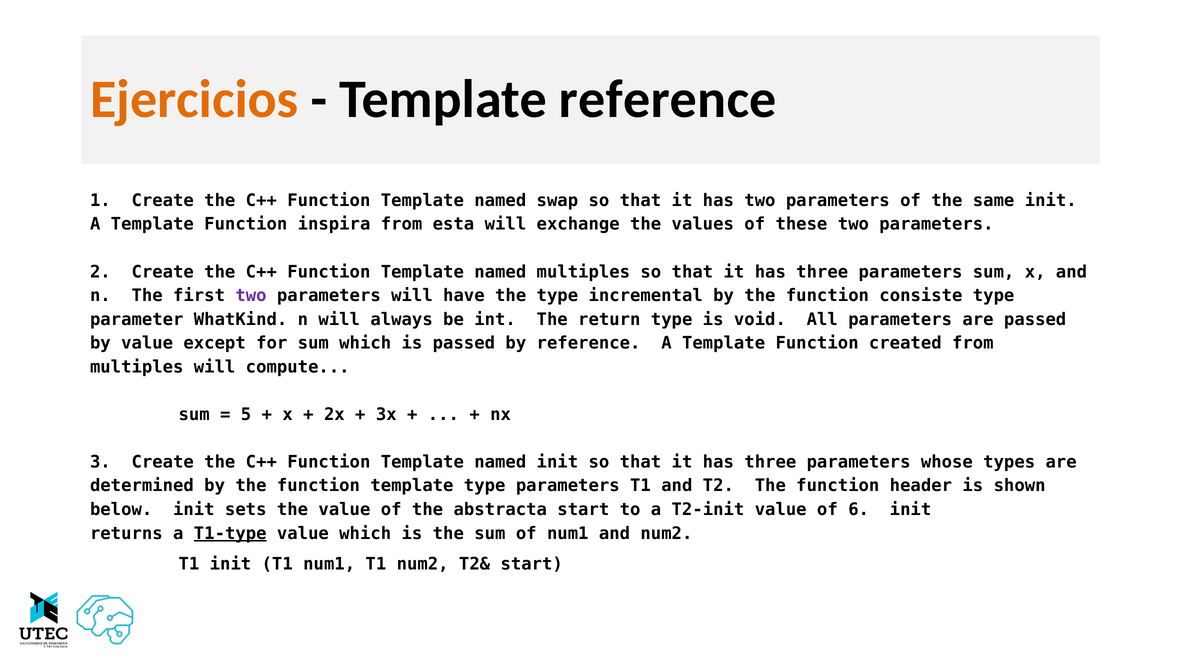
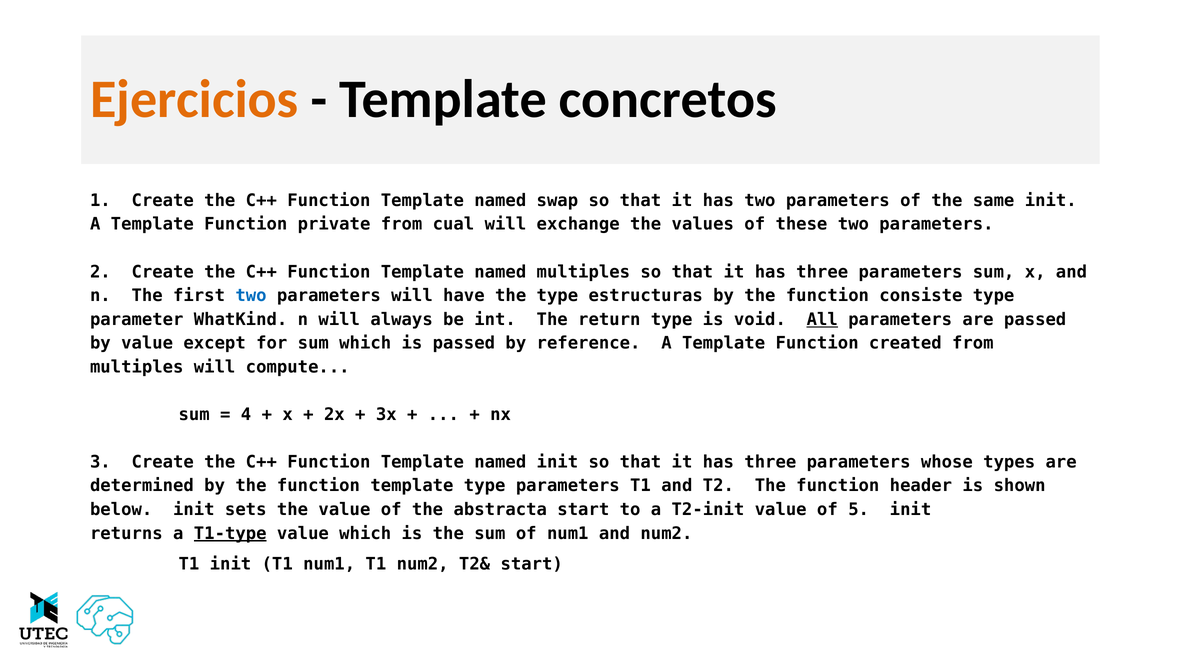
Template reference: reference -> concretos (668, 99)
inspira: inspira -> private (334, 224)
esta: esta -> cual (453, 224)
two colour: purple -> blue (251, 295)
incremental: incremental -> estructuras (646, 295)
All underline: none -> present (822, 319)
5: 5 -> 4 (246, 414)
6: 6 -> 5 (859, 509)
